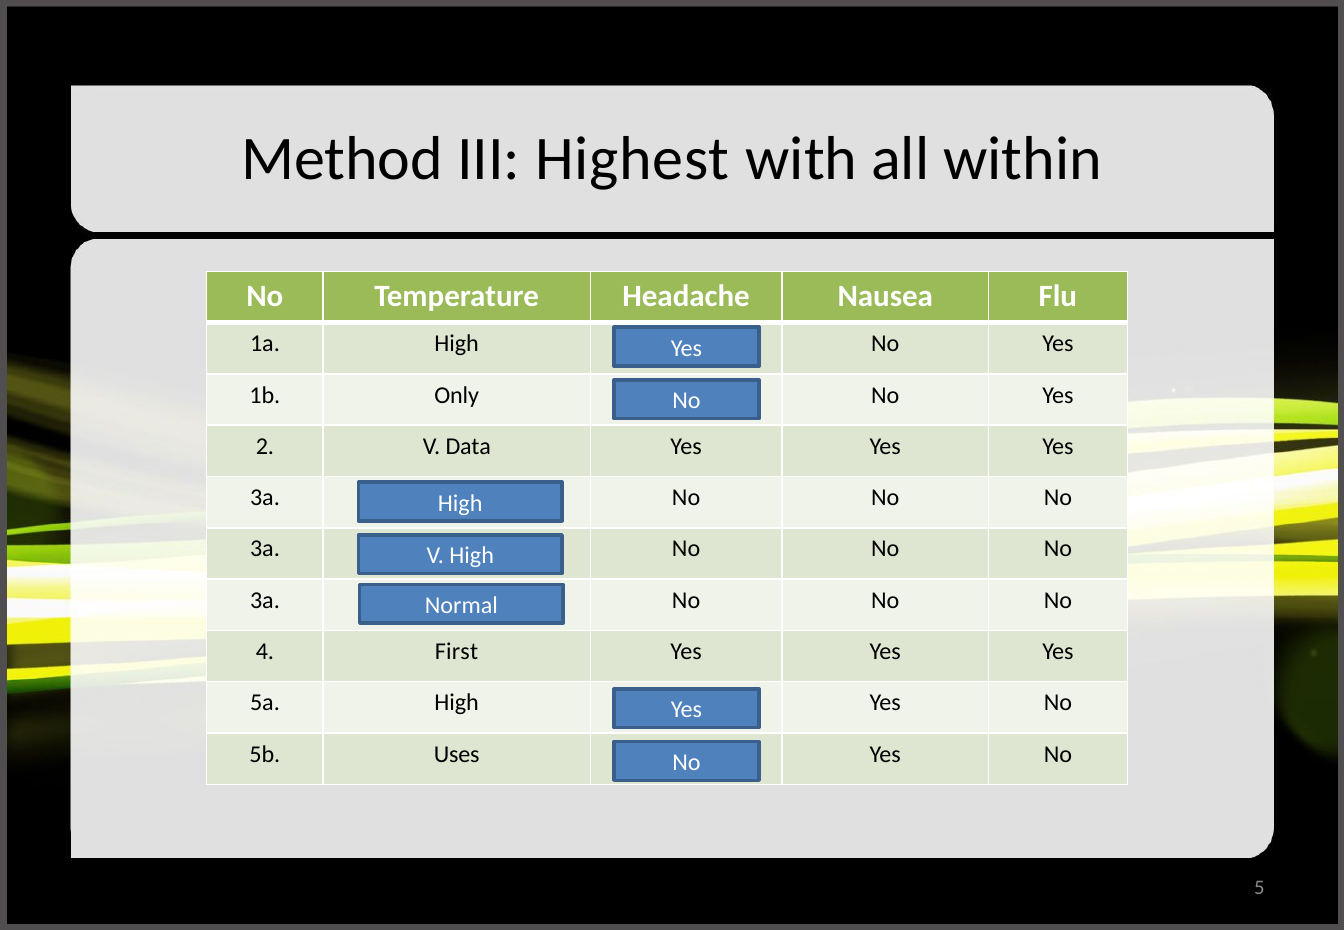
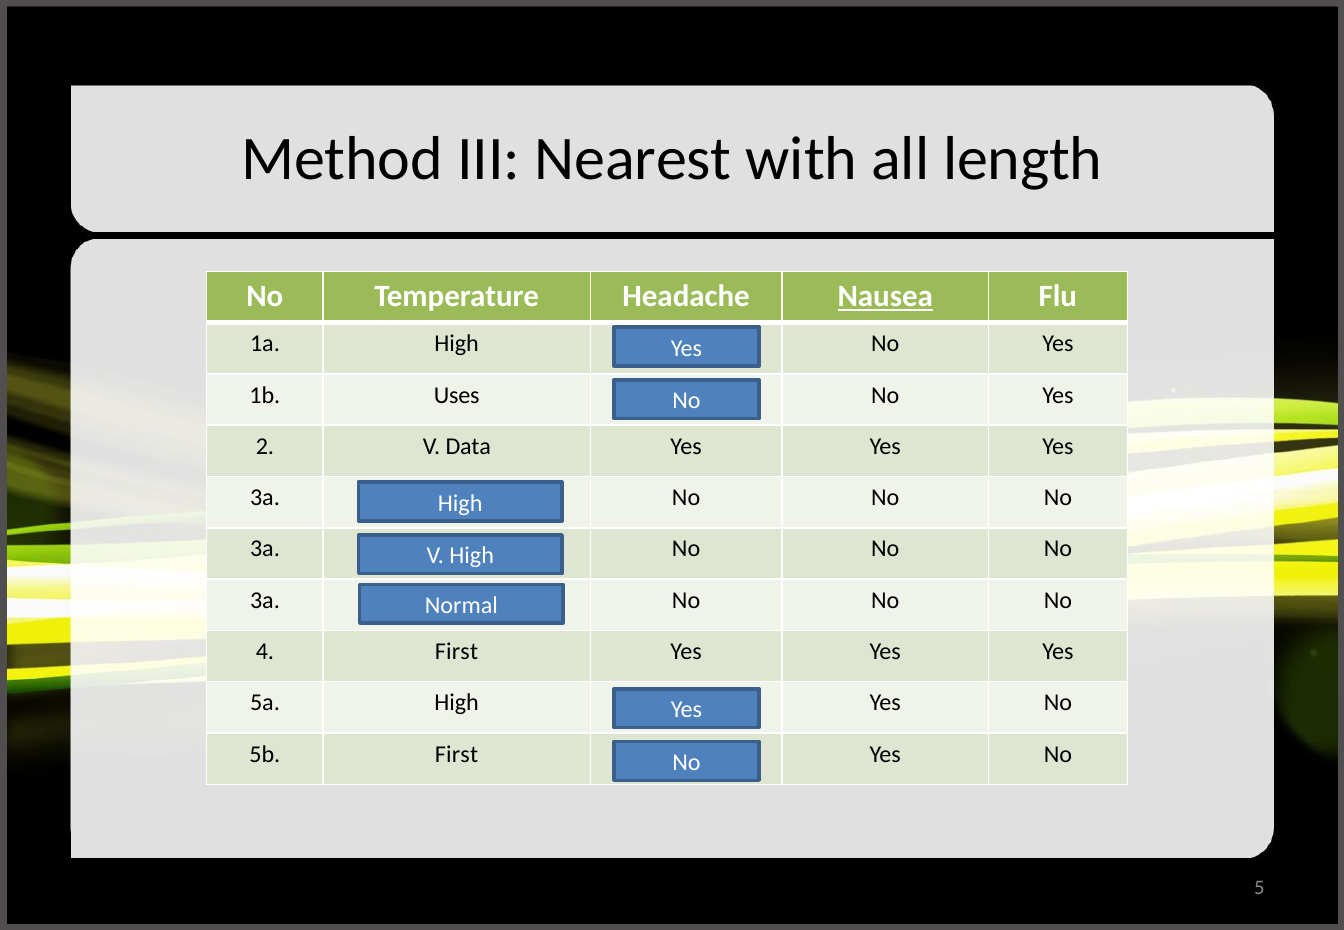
Highest: Highest -> Nearest (633, 159)
within: within -> length (1023, 159)
Nausea underline: none -> present (885, 297)
Only: Only -> Uses (457, 395)
5b Uses: Uses -> First (456, 755)
